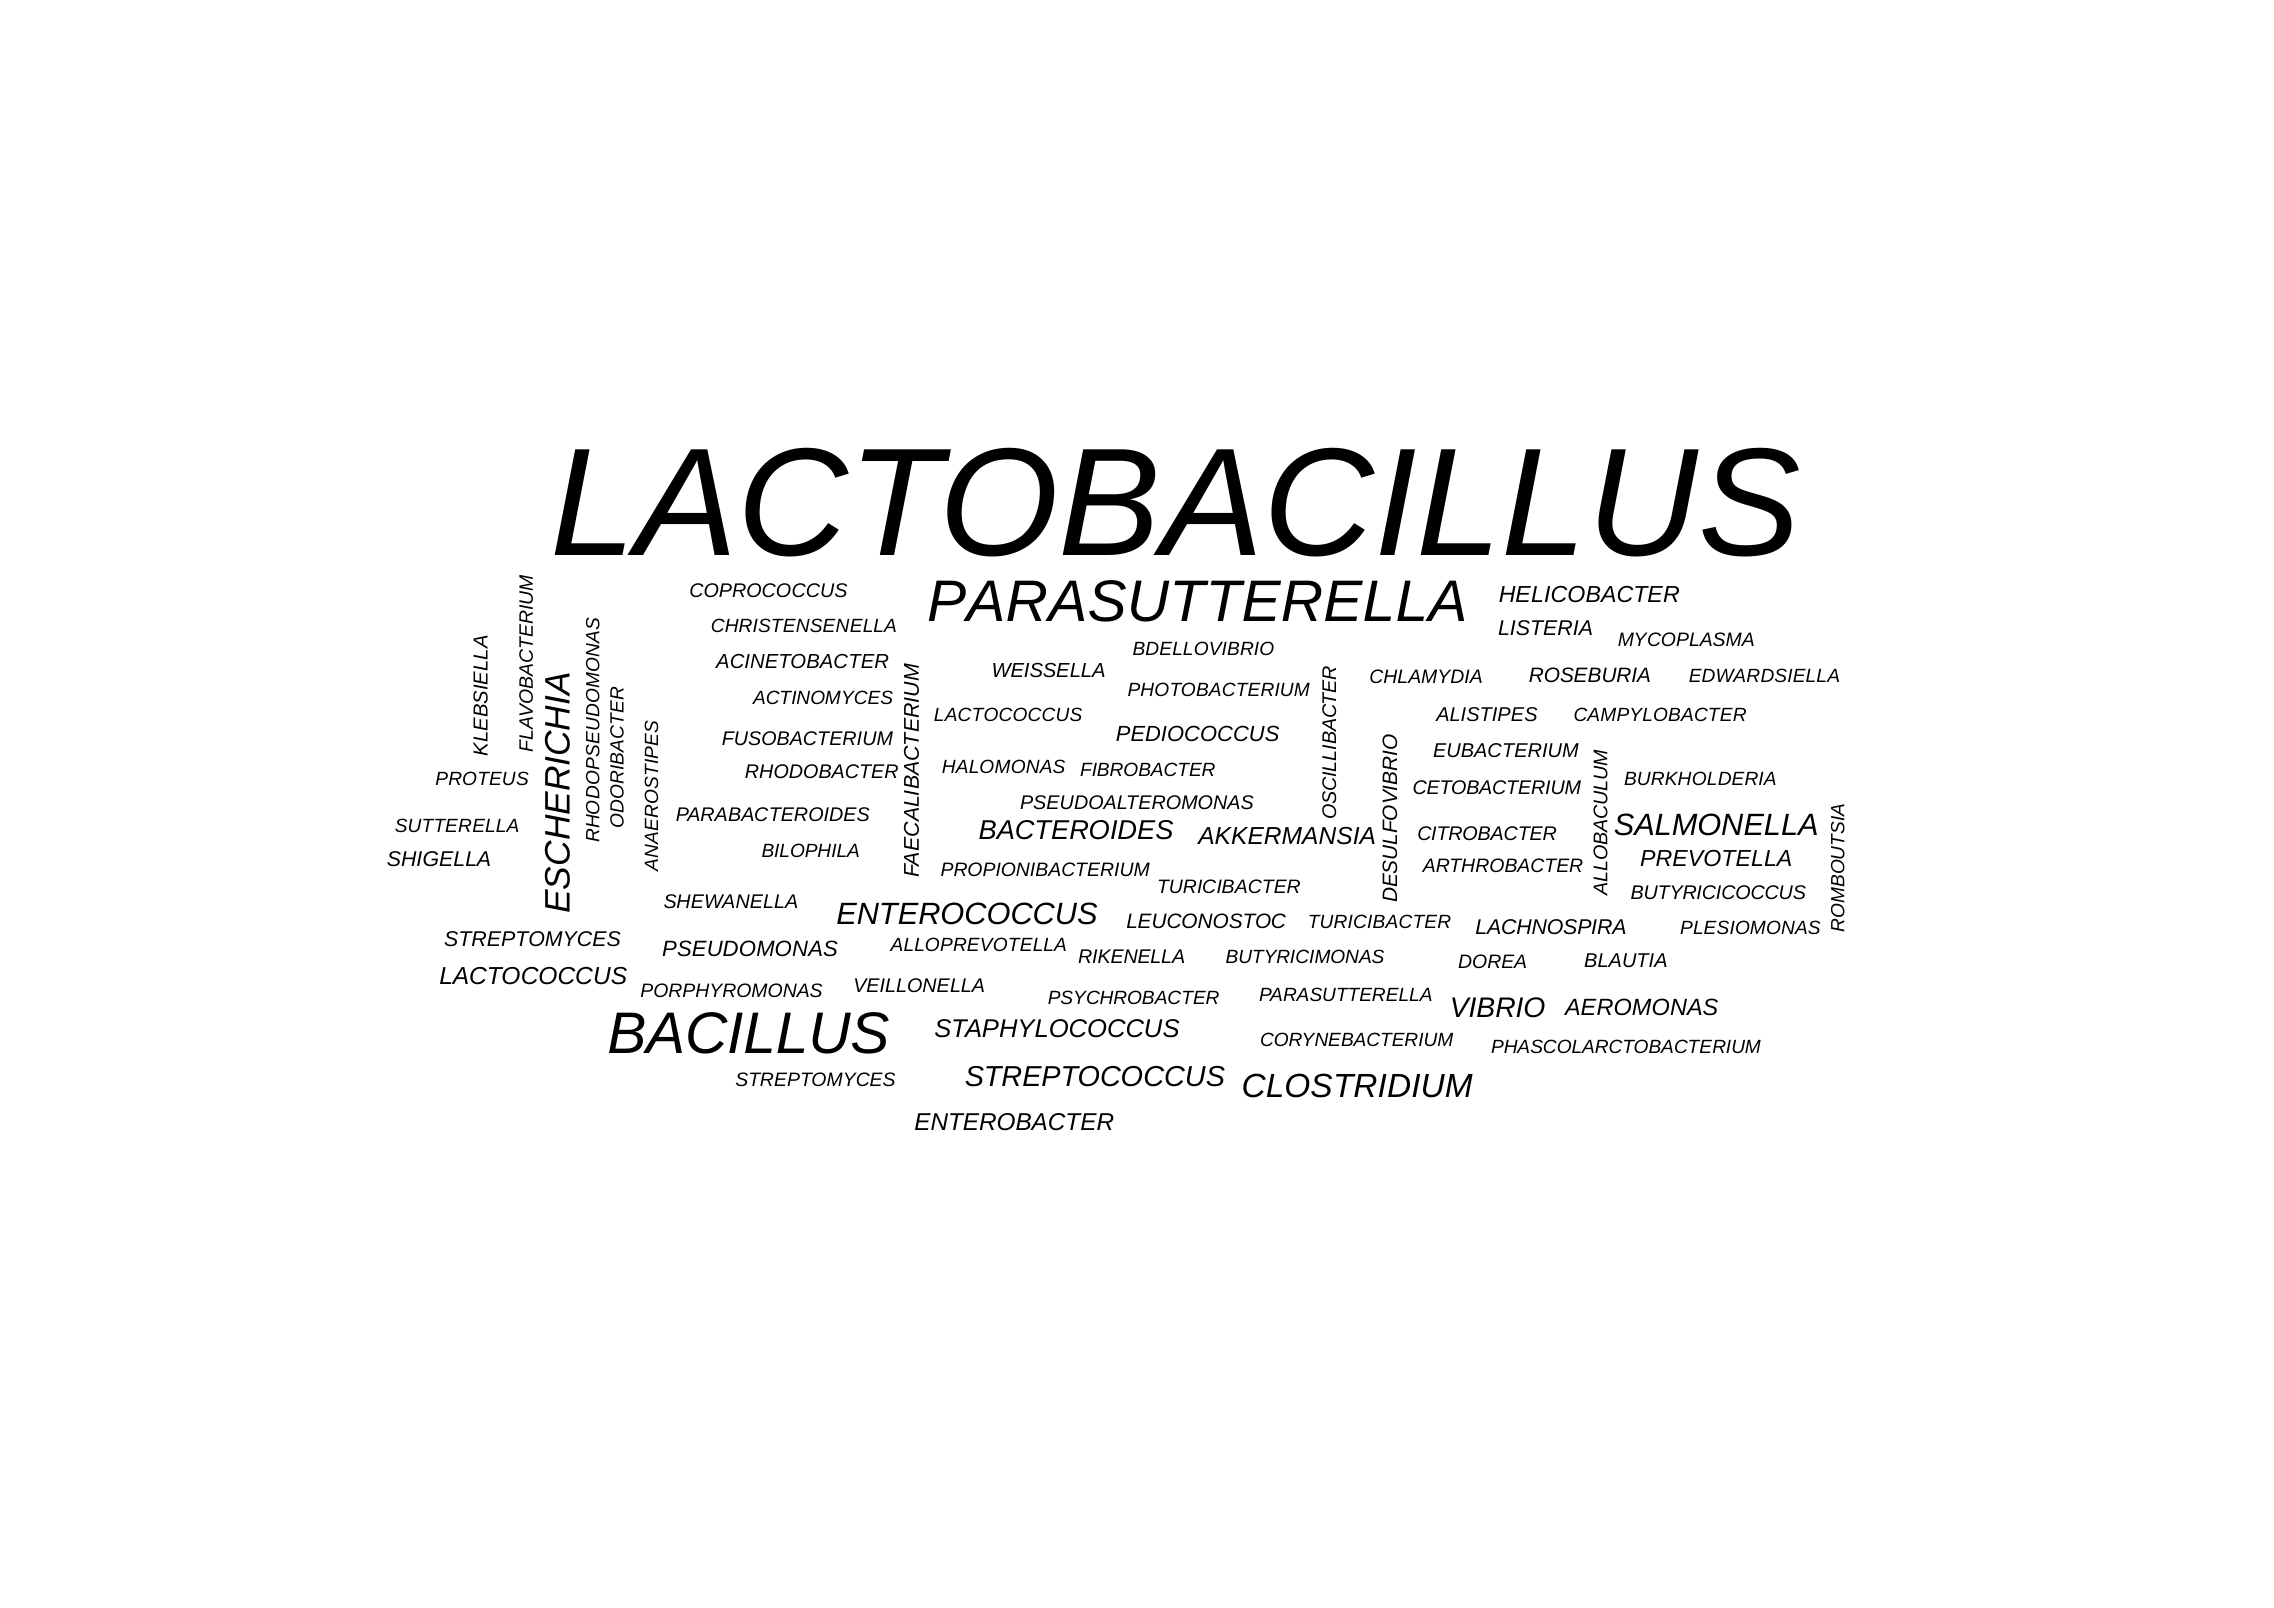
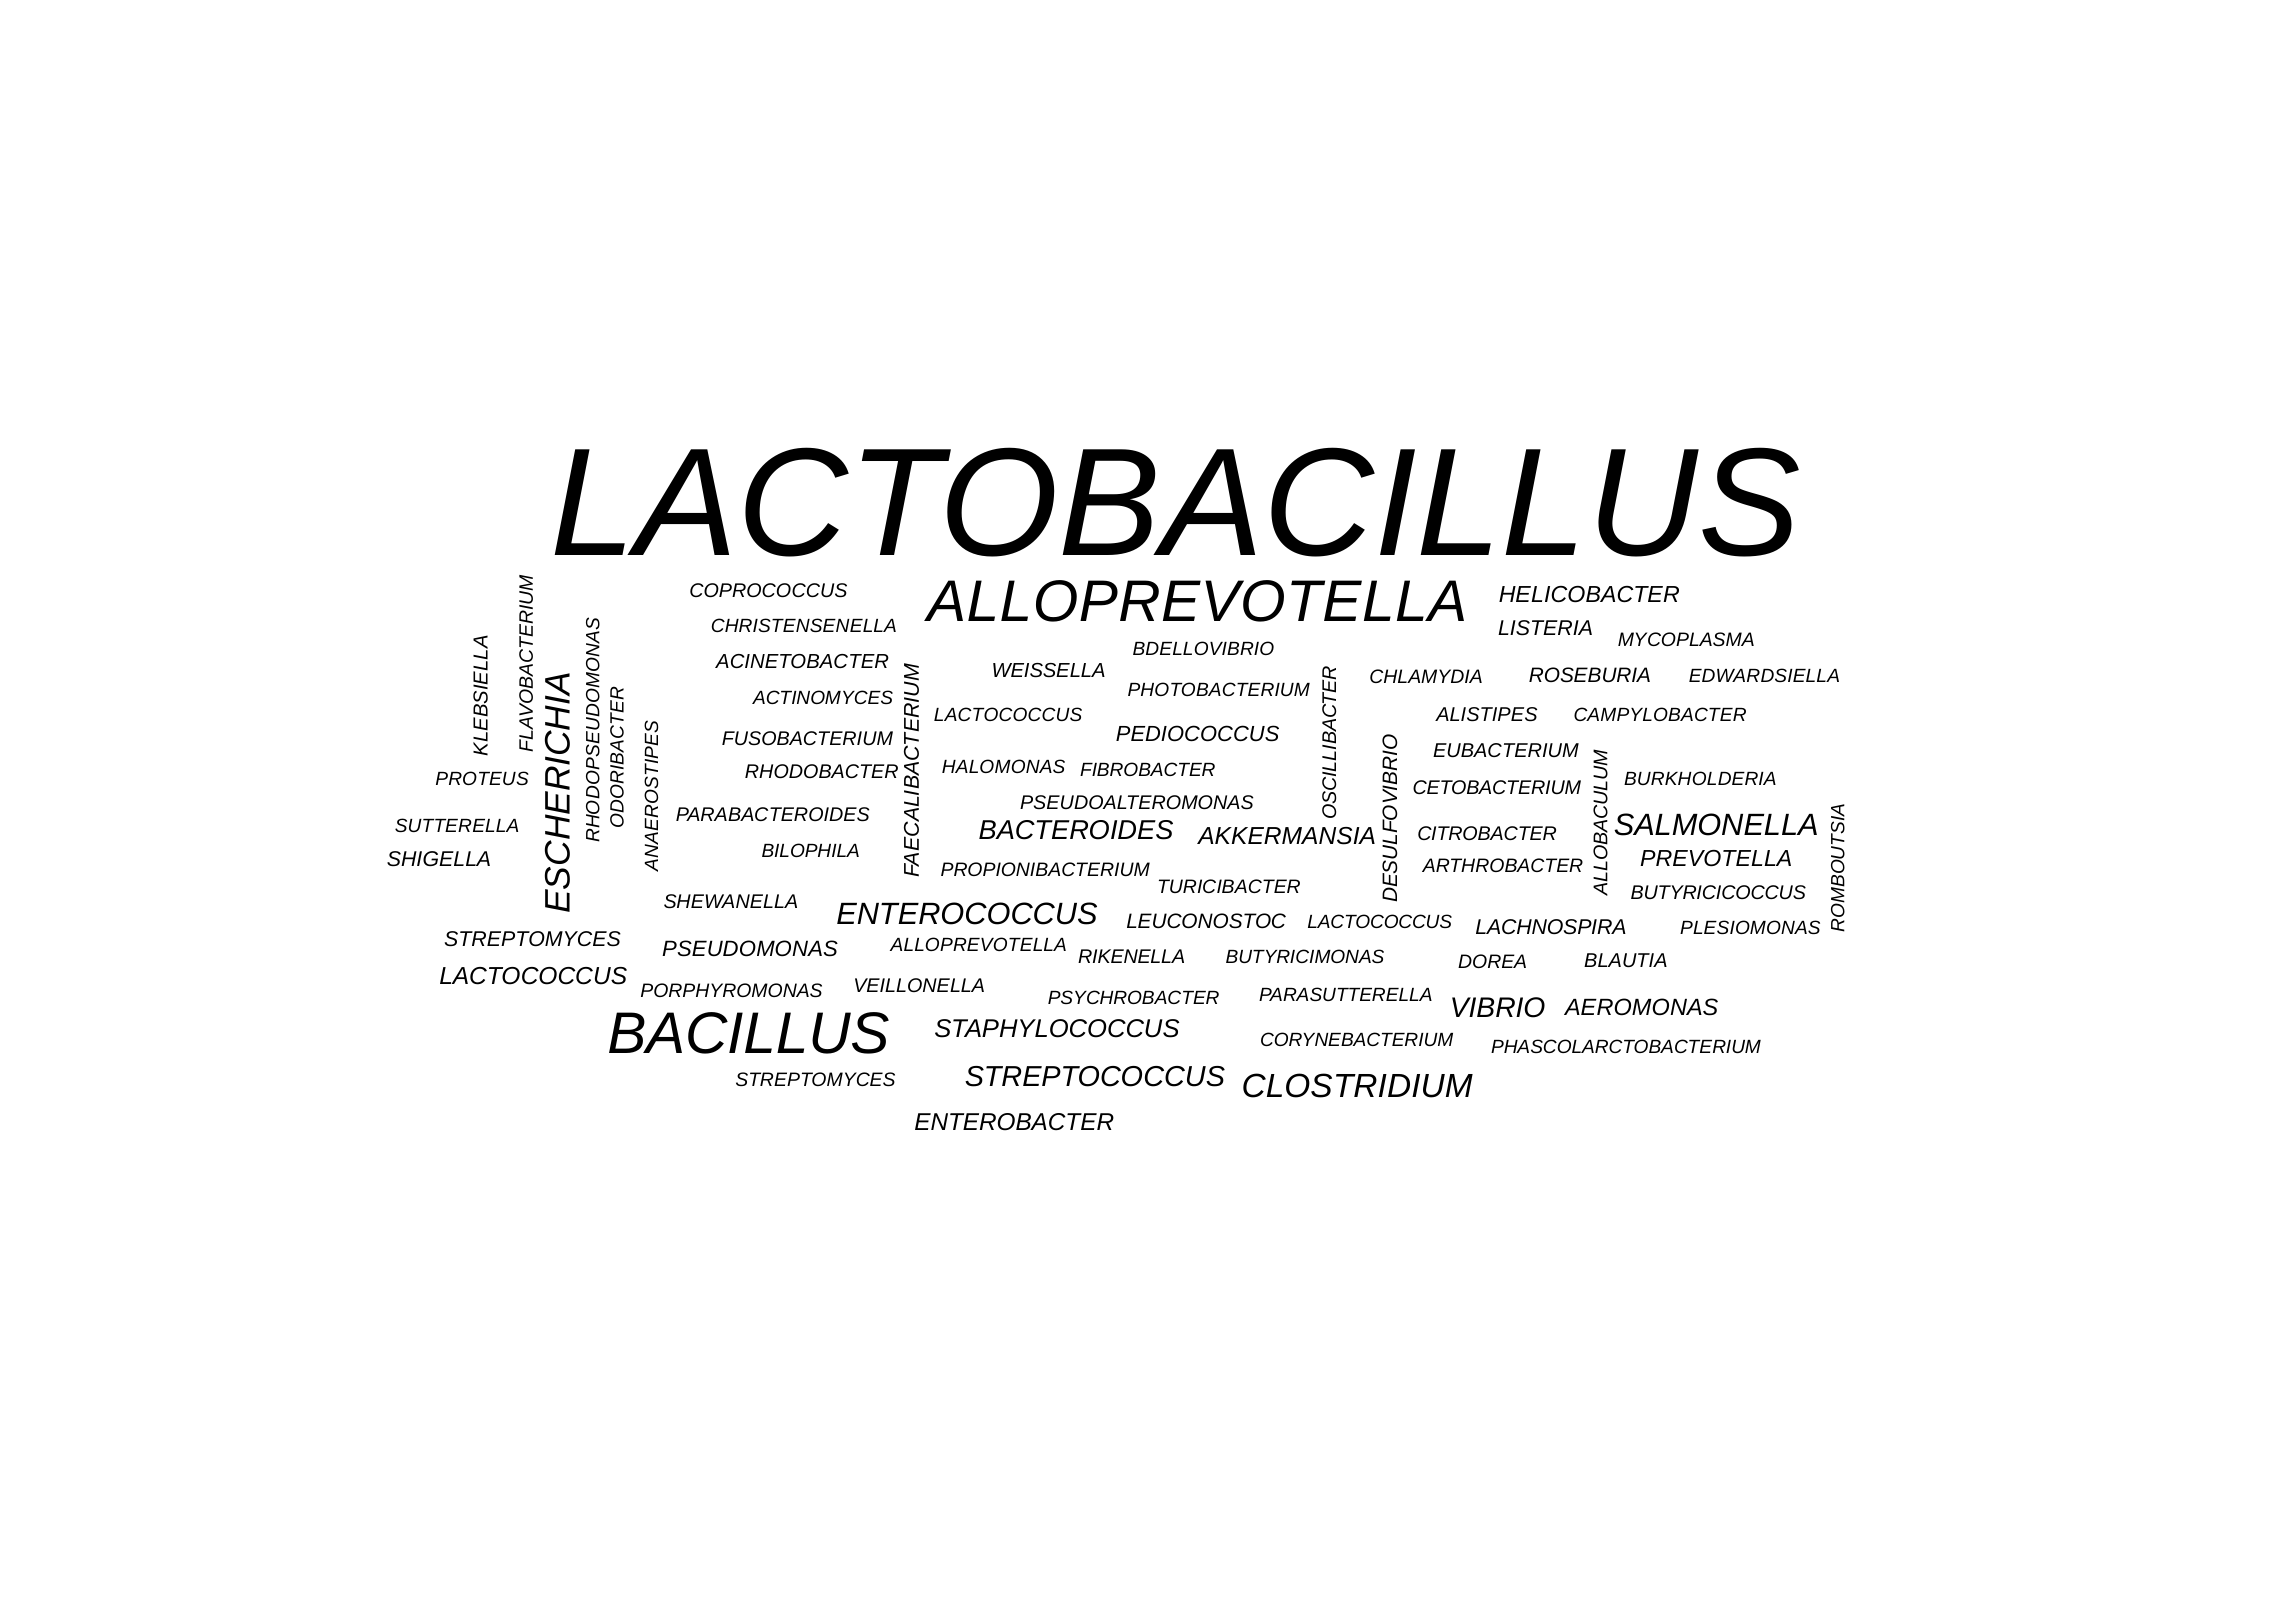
PARASUTTERELLA: PARASUTTERELLA -> ALLOPREVOTELLA (1197, 602)
TURICIBACTER: TURICIBACTER -> LACTOCOCCUS (1380, 922)
